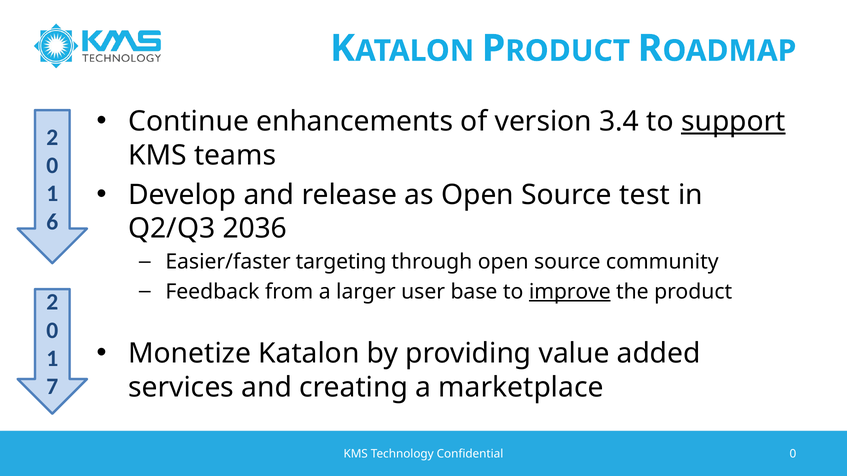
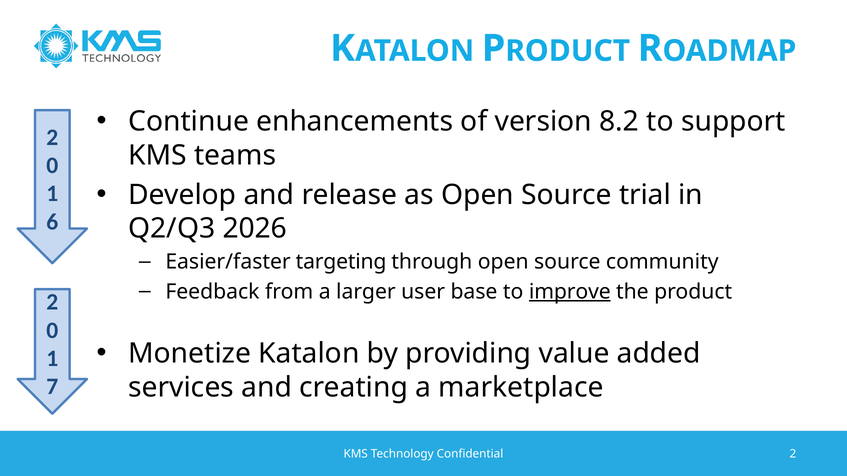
3.4: 3.4 -> 8.2 (619, 122)
support underline: present -> none (733, 122)
test: test -> trial (645, 195)
2036: 2036 -> 2026 (255, 229)
Confidential 0: 0 -> 2 (793, 454)
